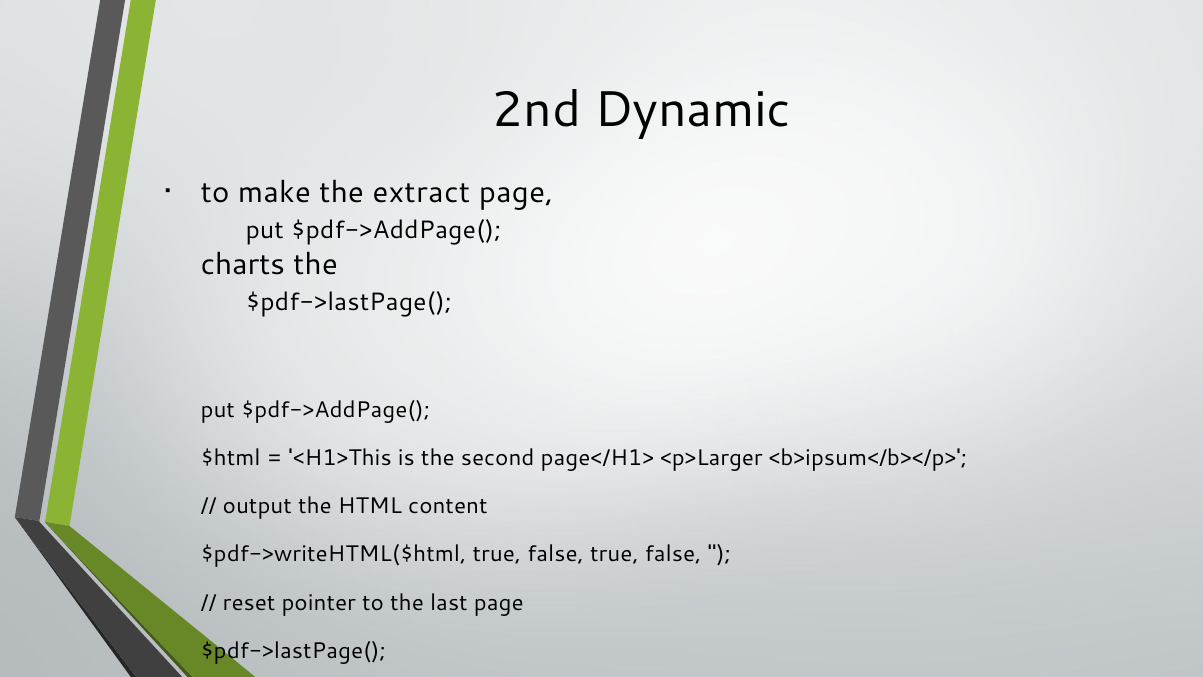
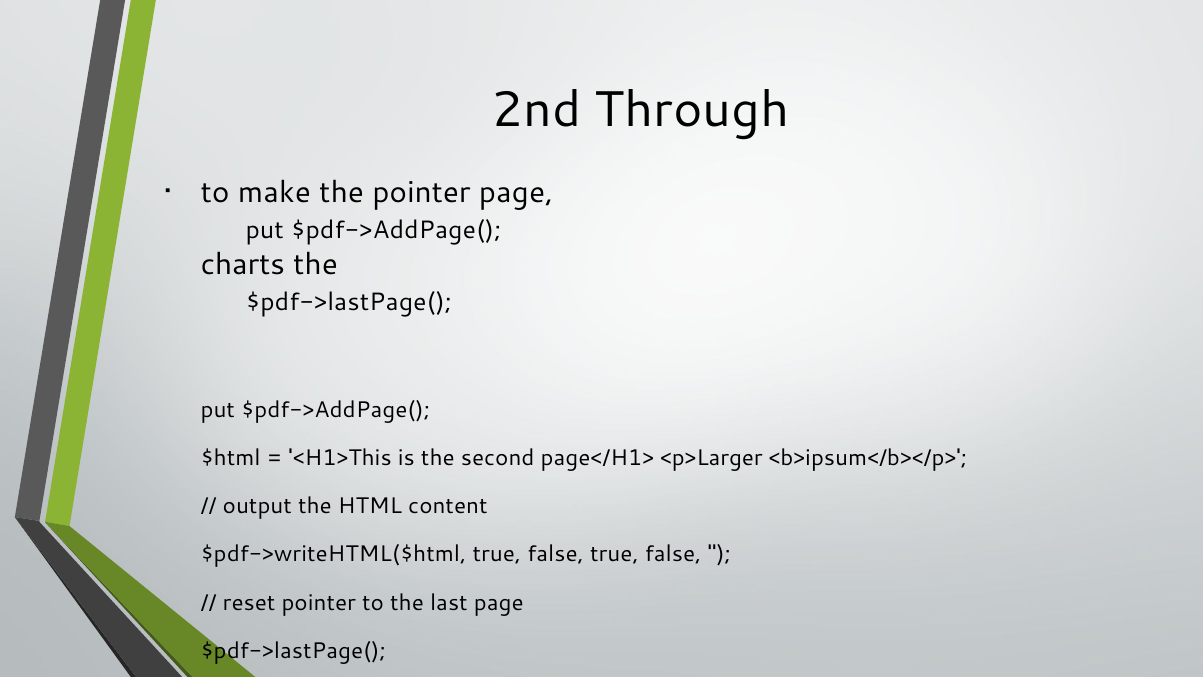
Dynamic: Dynamic -> Through (692, 110)
the extract: extract -> pointer (422, 192)
